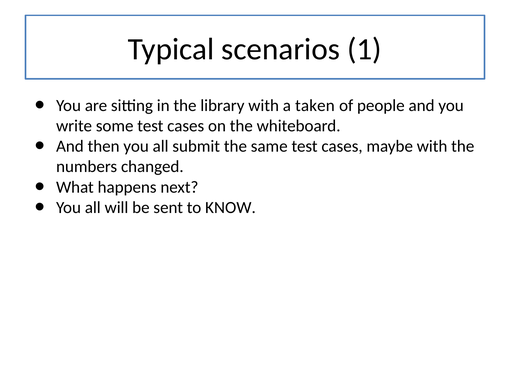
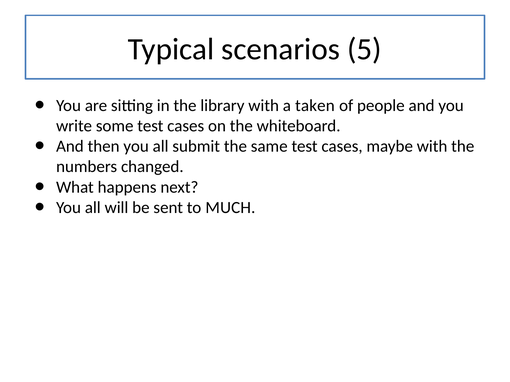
1: 1 -> 5 (364, 49)
KNOW: KNOW -> MUCH (230, 208)
